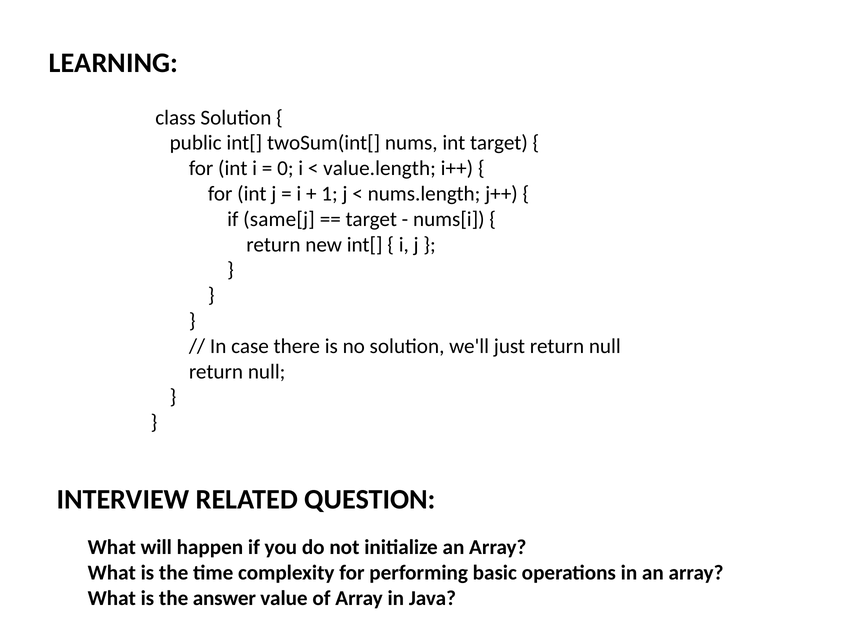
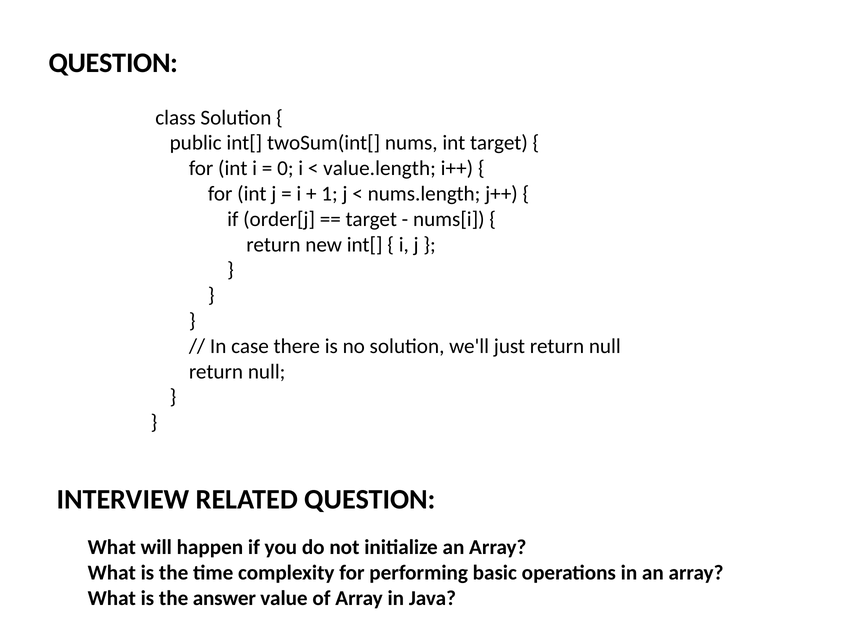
LEARNING: LEARNING -> QUESTION (113, 63)
same[j: same[j -> order[j (279, 219)
